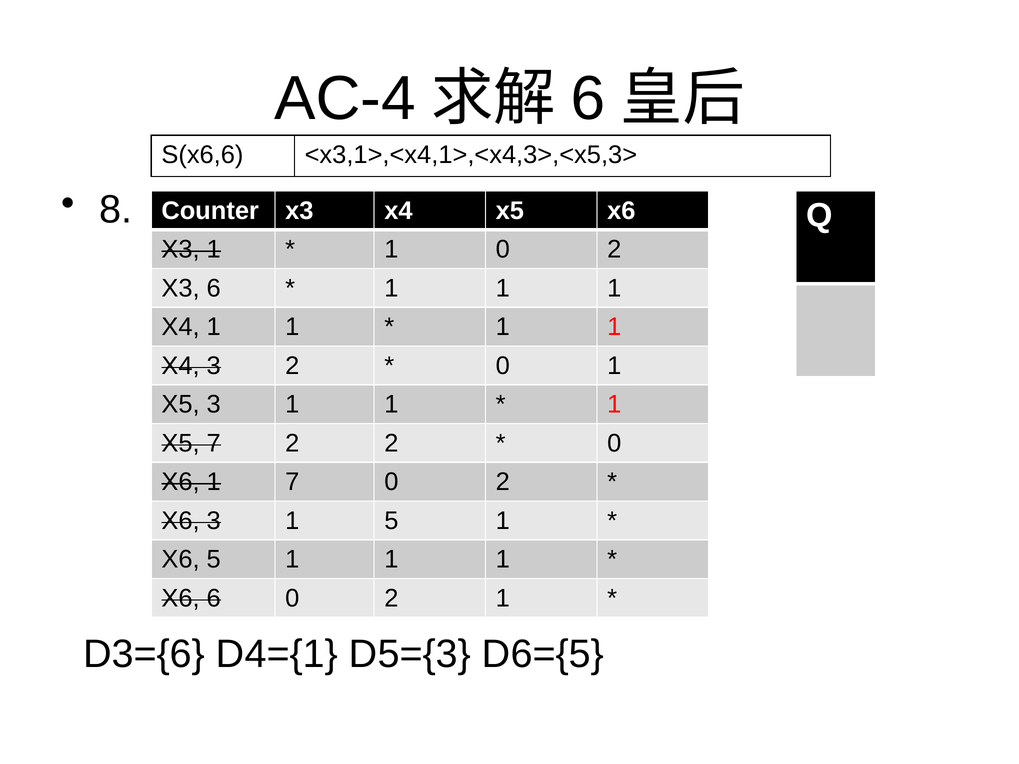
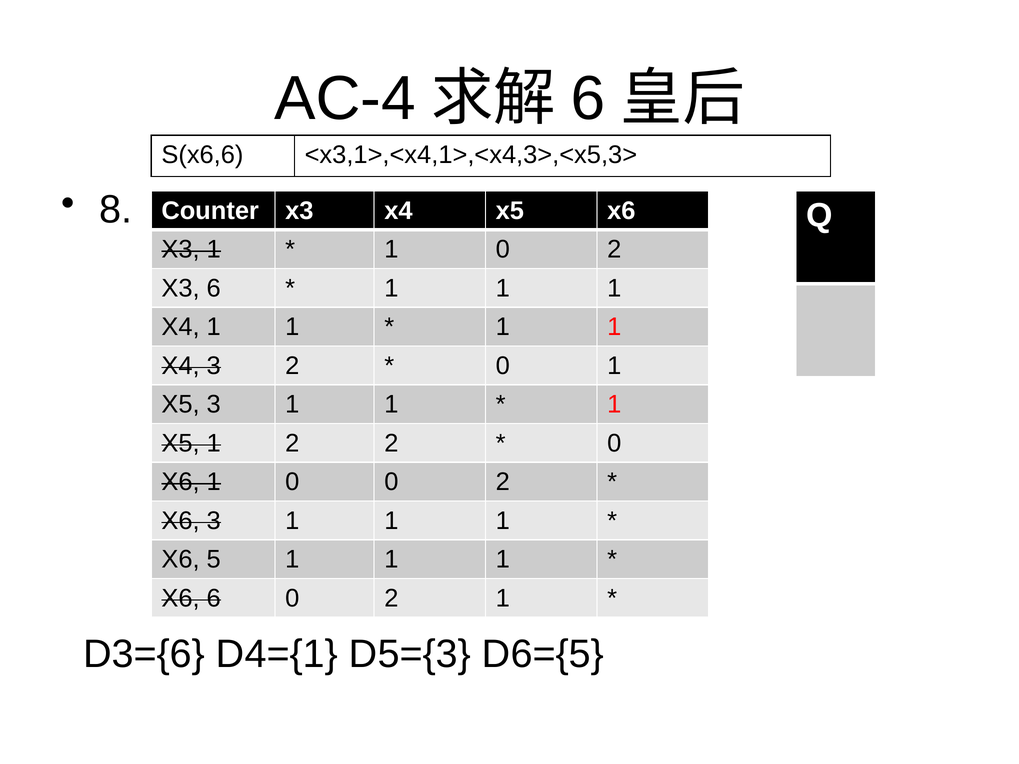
X5 7: 7 -> 1 (214, 443)
X6 1 7: 7 -> 0 (292, 482)
X6 3 1 5: 5 -> 1 (391, 521)
